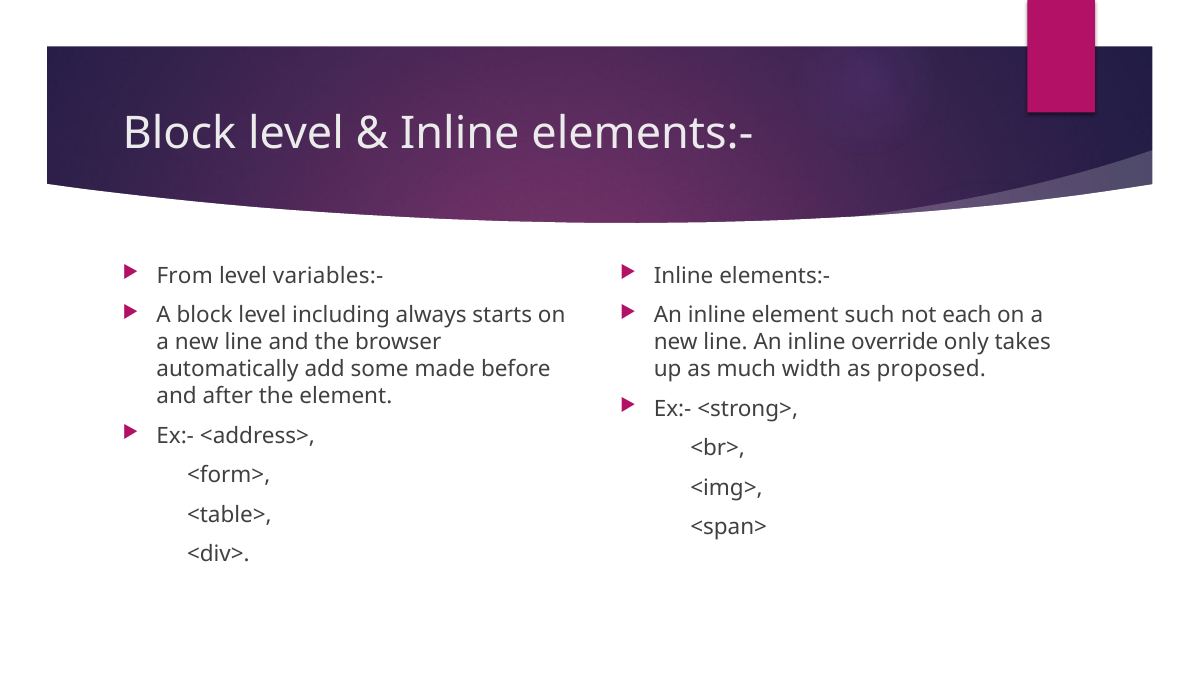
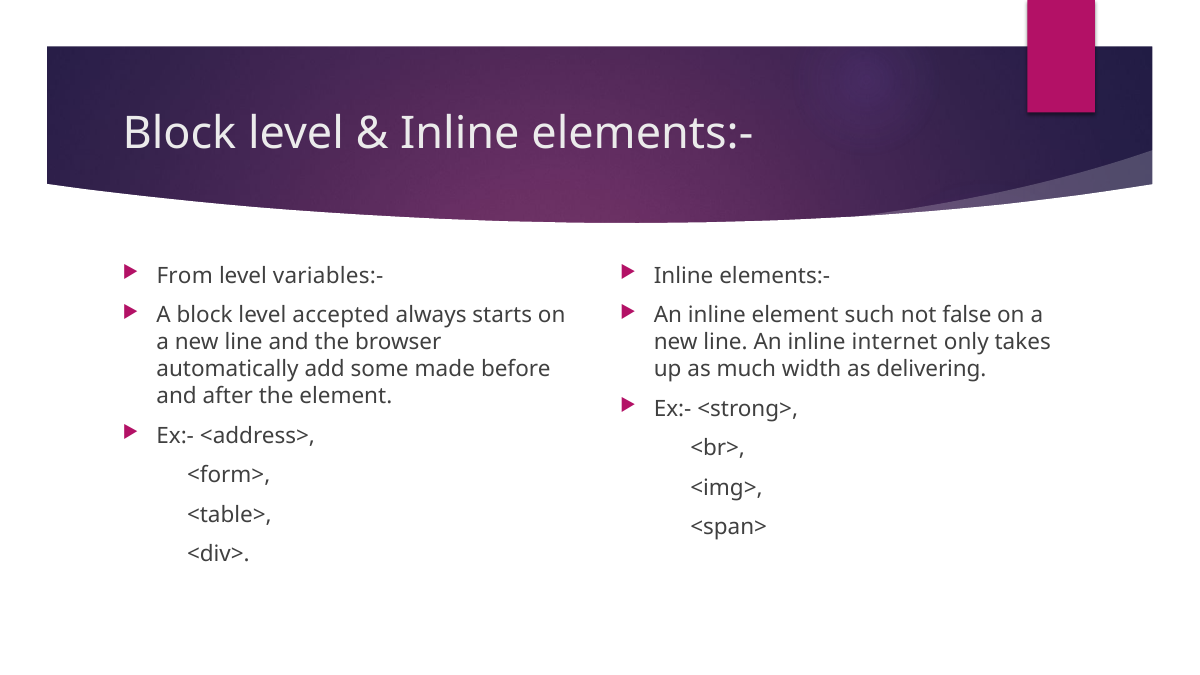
including: including -> accepted (341, 315)
each: each -> false (967, 315)
override: override -> internet (895, 342)
proposed: proposed -> delivering (931, 369)
